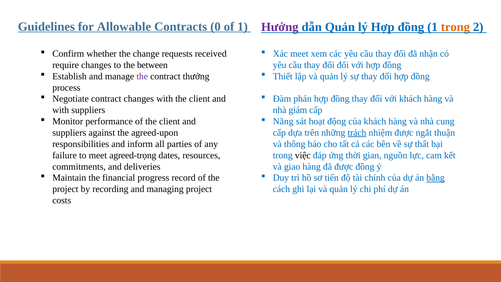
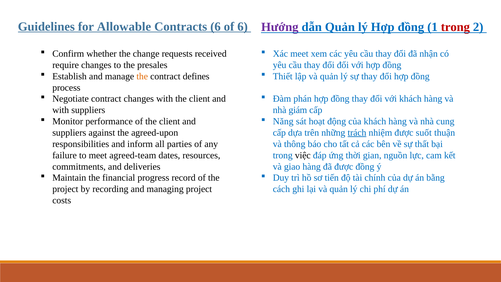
Contracts 0: 0 -> 6 (215, 27)
of 1: 1 -> 6 (243, 27)
trong colour: orange -> red (455, 27)
between: between -> presales (152, 65)
the colour: purple -> orange (142, 76)
thưởng: thưởng -> defines (196, 76)
ngắt: ngắt -> suốt (424, 133)
agreed-trọng: agreed-trọng -> agreed-team (133, 155)
bằng underline: present -> none (436, 178)
